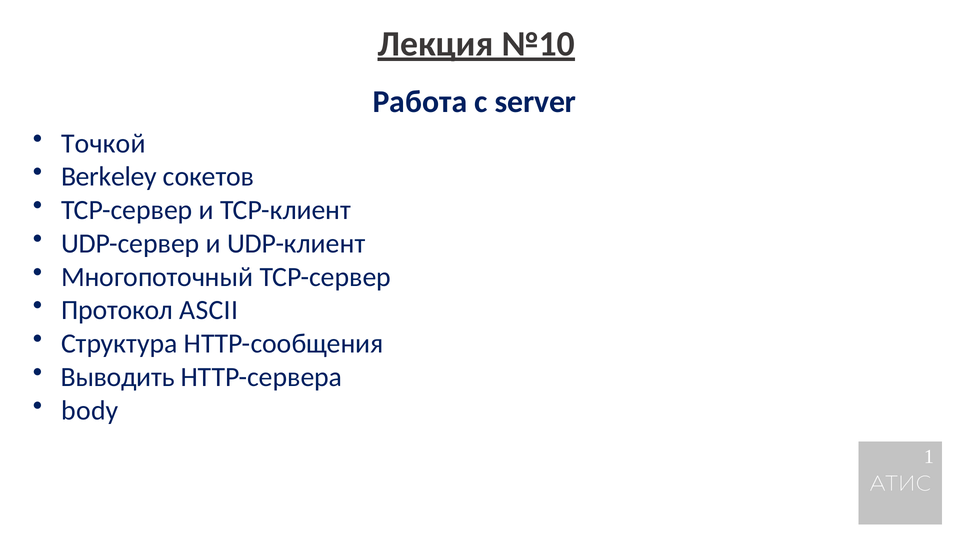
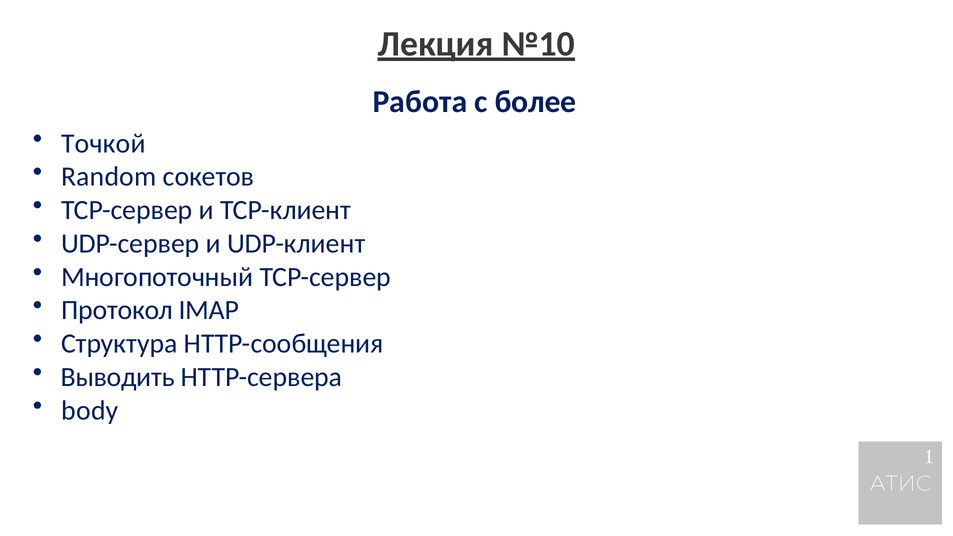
server: server -> более (536, 102)
Berkeley: Berkeley -> Random (109, 177)
ASCII: ASCII -> IMAP (209, 310)
